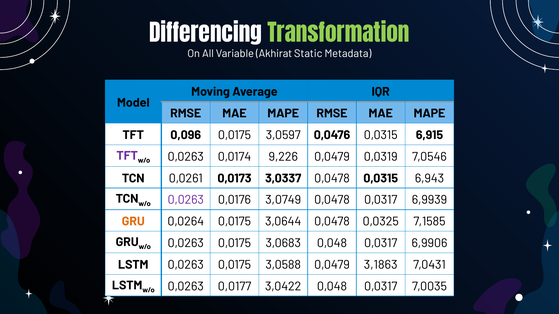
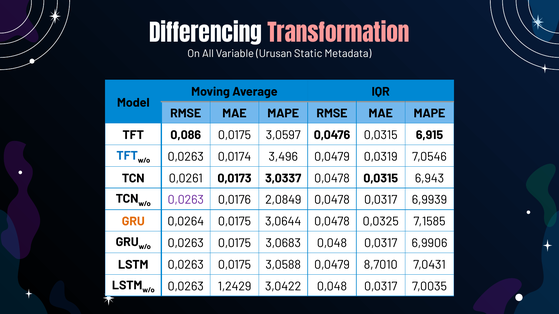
Transformation colour: light green -> pink (338, 34)
Akhirat: Akhirat -> Urusan (274, 54)
0,096: 0,096 -> 0,086 (186, 135)
TFT colour: purple -> blue (127, 156)
9,226: 9,226 -> 3,496 (283, 157)
3,0749: 3,0749 -> 2,0849 (283, 200)
3,1863: 3,1863 -> 8,7010 (381, 265)
0,0177: 0,0177 -> 1,2429 (235, 287)
